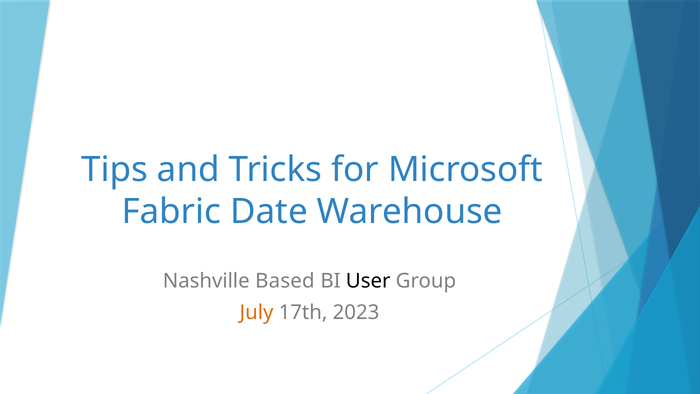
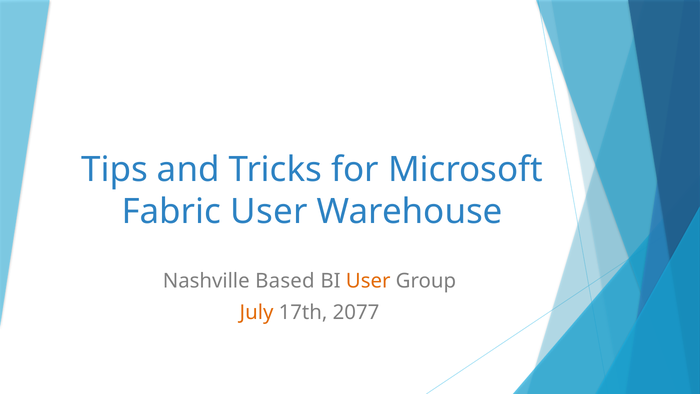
Fabric Date: Date -> User (269, 211)
User colour: black -> orange (368, 281)
2023: 2023 -> 2077 (356, 312)
